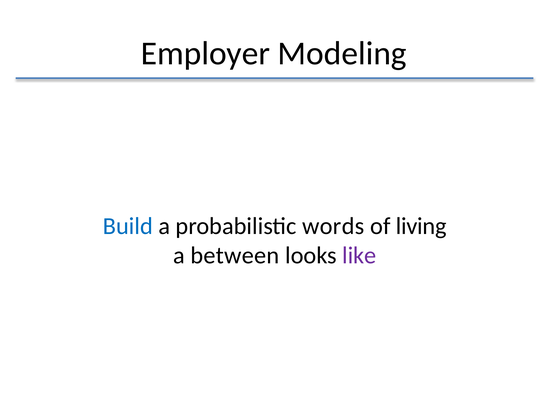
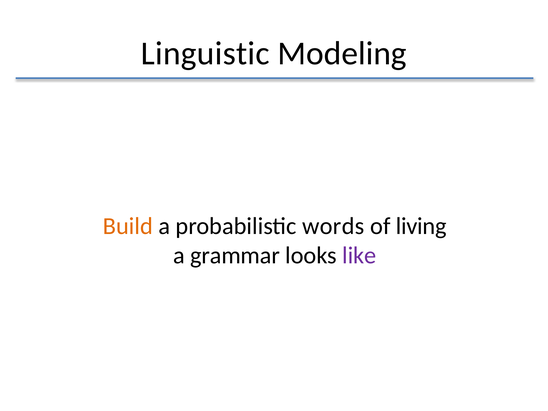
Employer: Employer -> Linguistic (205, 53)
Build colour: blue -> orange (128, 226)
between: between -> grammar (235, 255)
